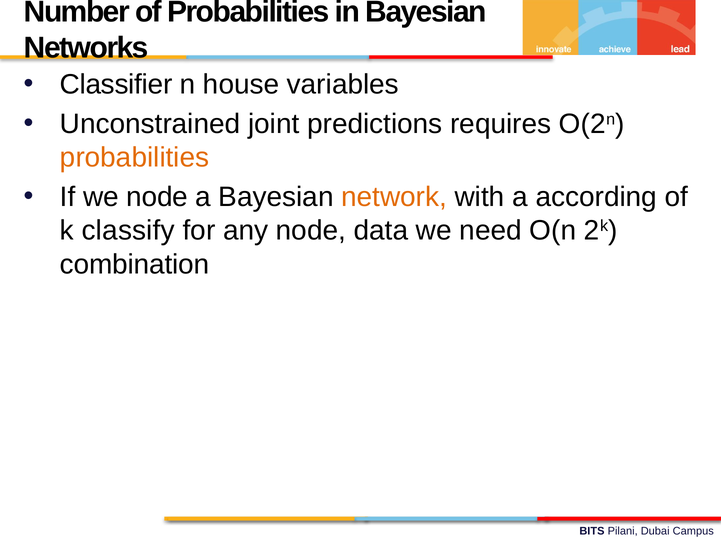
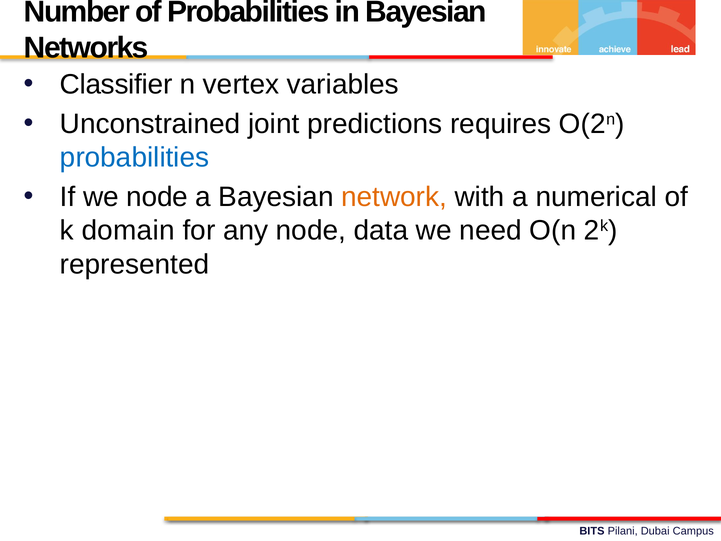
house: house -> vertex (241, 85)
probabilities colour: orange -> blue (135, 158)
according: according -> numerical (596, 197)
classify: classify -> domain (128, 231)
combination: combination -> represented (135, 264)
